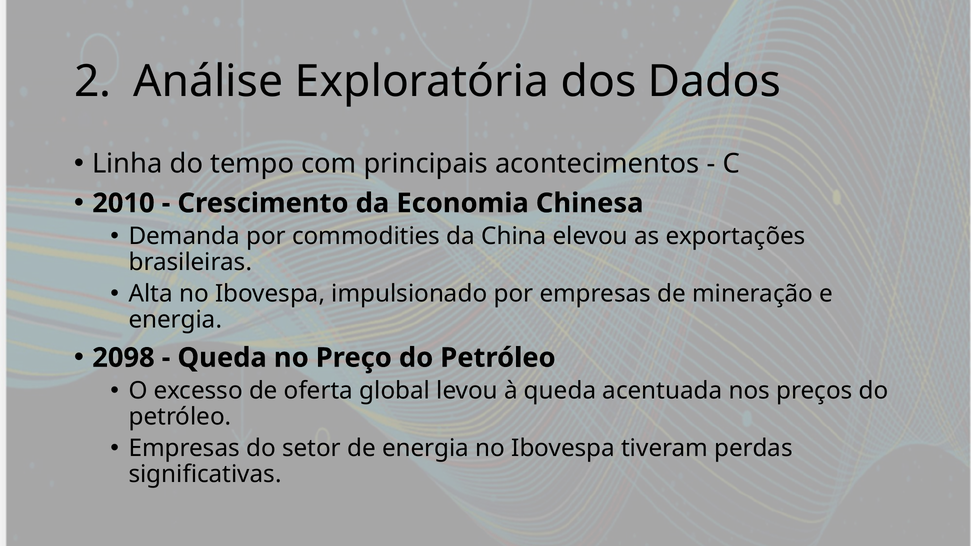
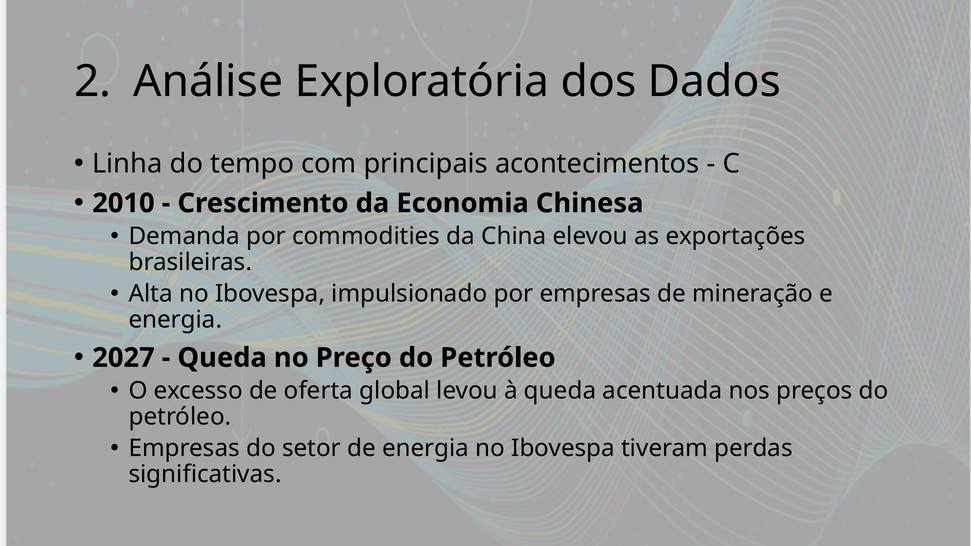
2098: 2098 -> 2027 (123, 358)
